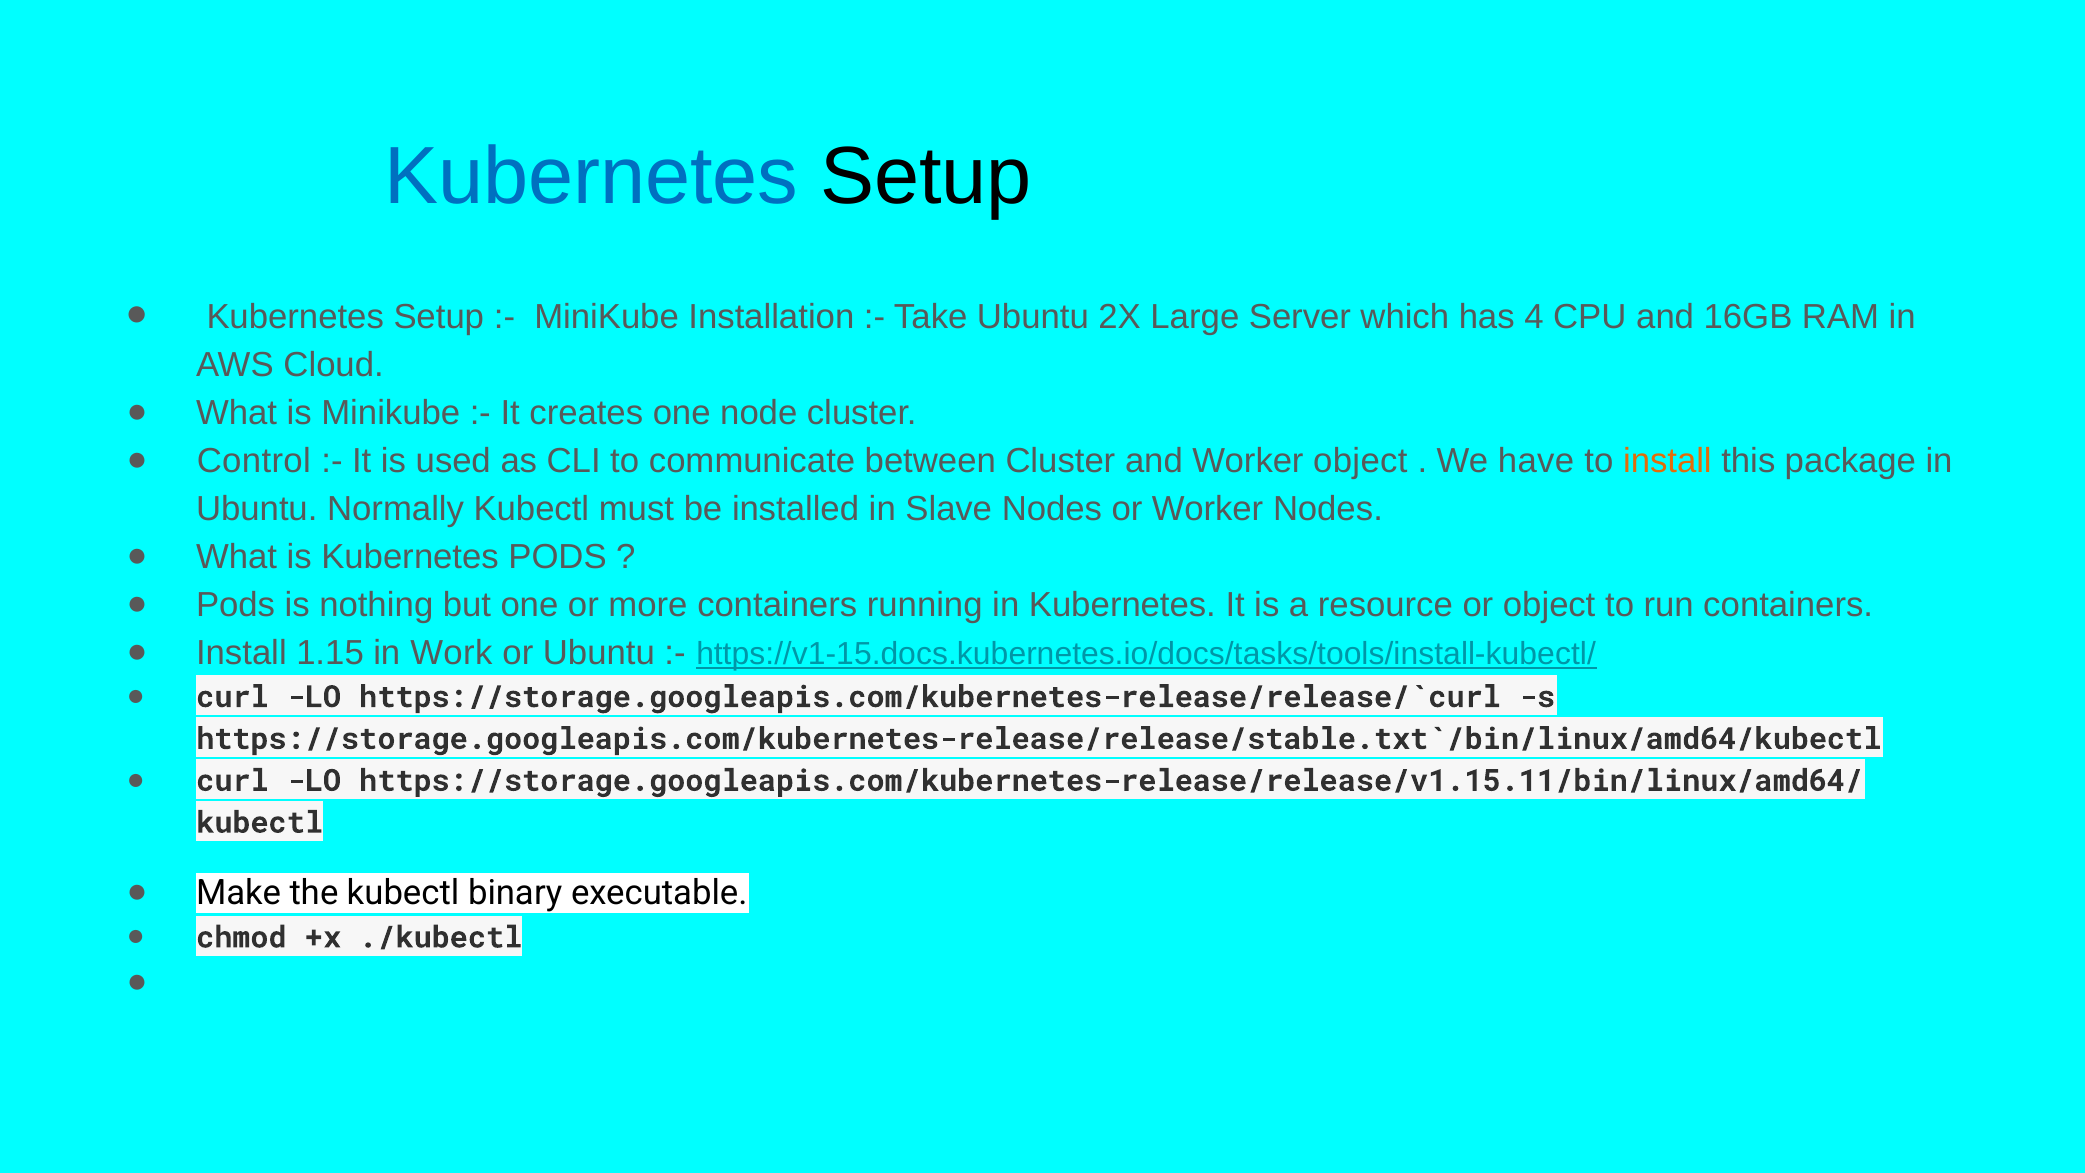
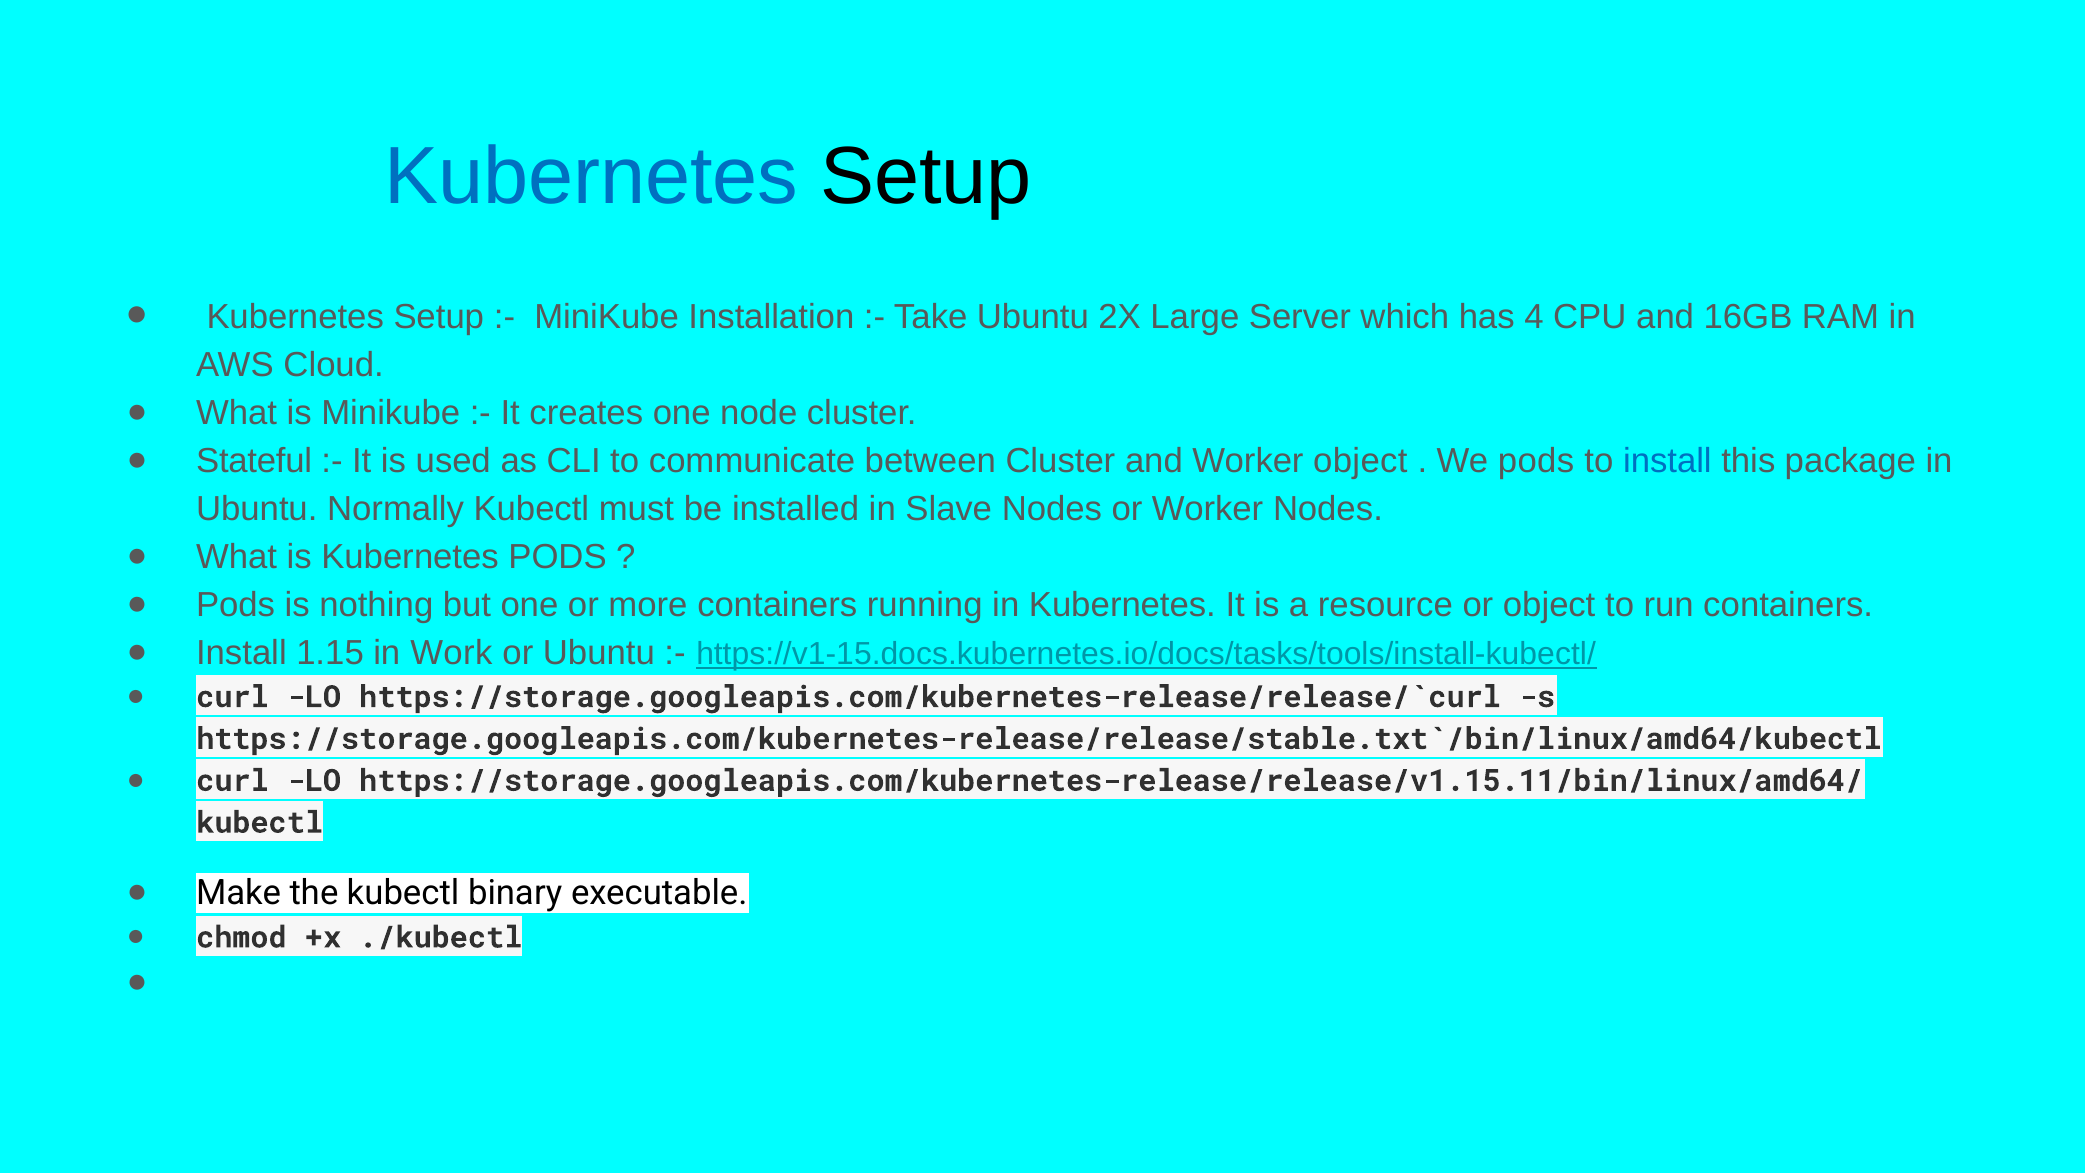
Control: Control -> Stateful (254, 461)
We have: have -> pods (1536, 461)
install colour: orange -> blue (1667, 461)
